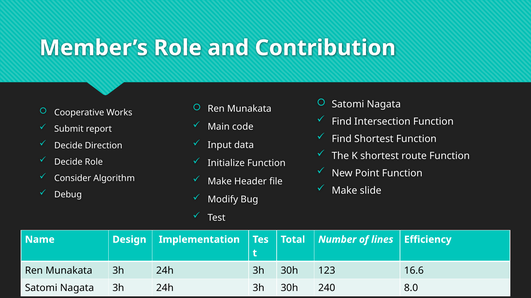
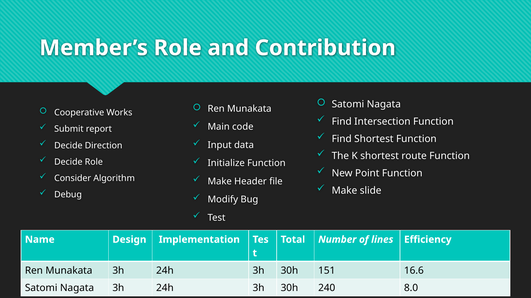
123: 123 -> 151 (327, 271)
